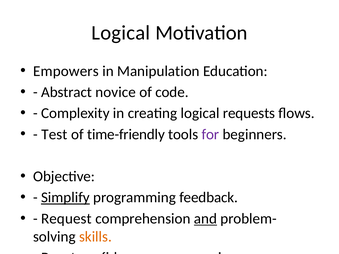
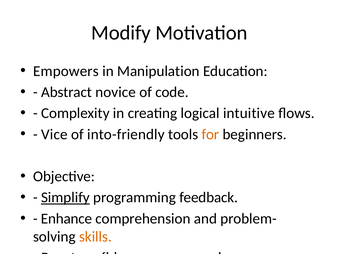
Logical: Logical -> Modify (121, 33)
requests: requests -> intuitive (249, 113)
Test: Test -> Vice (54, 134)
time-friendly: time-friendly -> into-friendly (126, 134)
for colour: purple -> orange (210, 134)
Request: Request -> Enhance (67, 219)
and underline: present -> none (205, 219)
